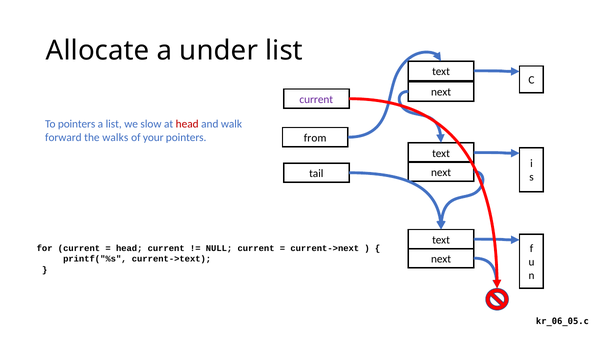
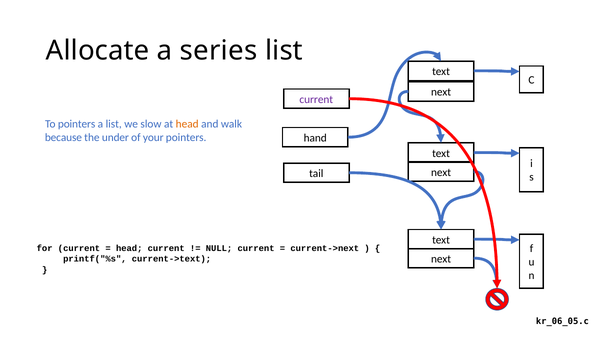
under: under -> series (219, 51)
head colour: red -> orange (187, 124)
forward: forward -> because (63, 138)
walks: walks -> under (115, 138)
from: from -> hand (315, 138)
